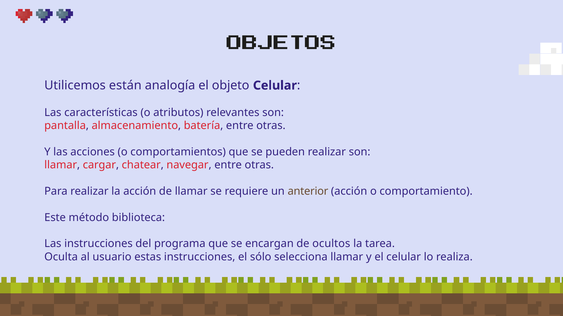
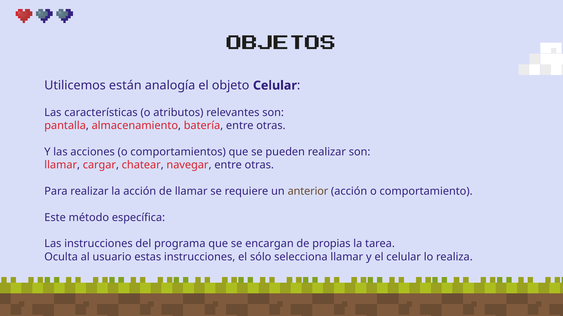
biblioteca: biblioteca -> específica (138, 218)
ocultos: ocultos -> propias (331, 244)
